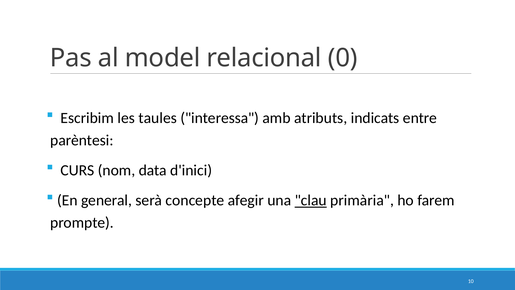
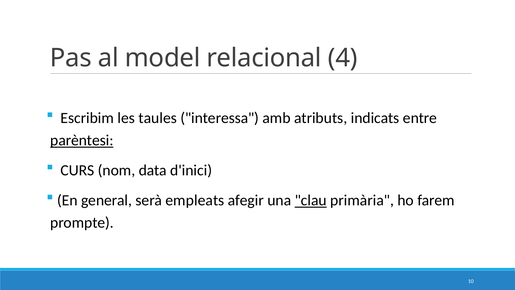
0: 0 -> 4 (343, 58)
parèntesi underline: none -> present (82, 140)
concepte: concepte -> empleats (195, 200)
